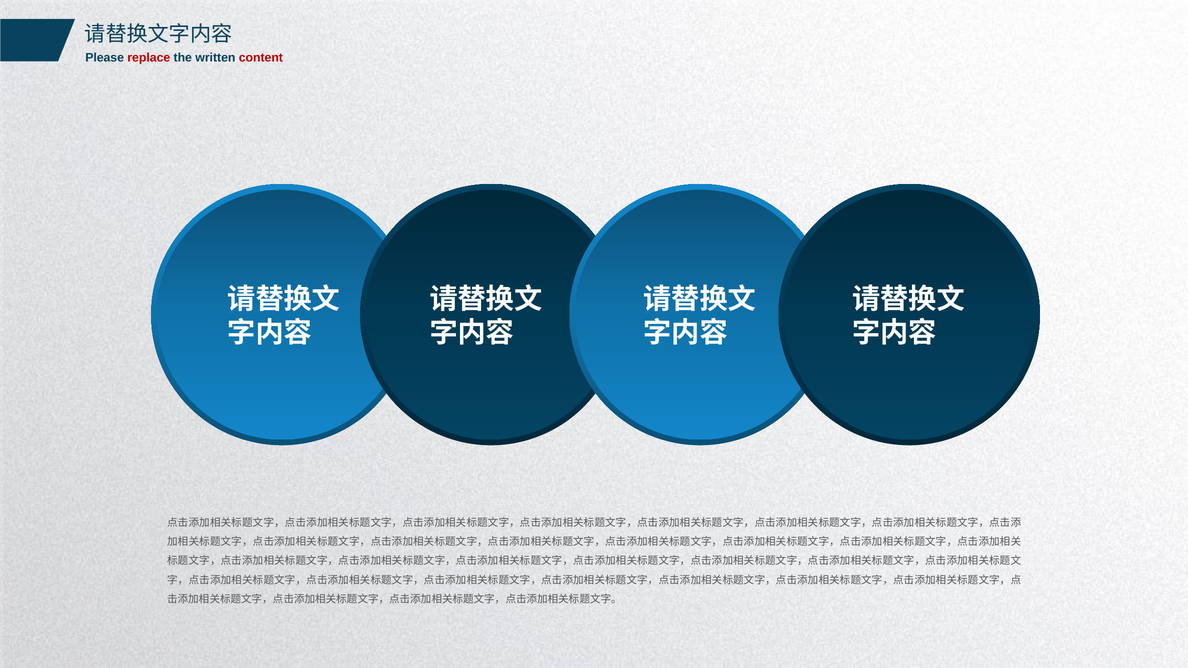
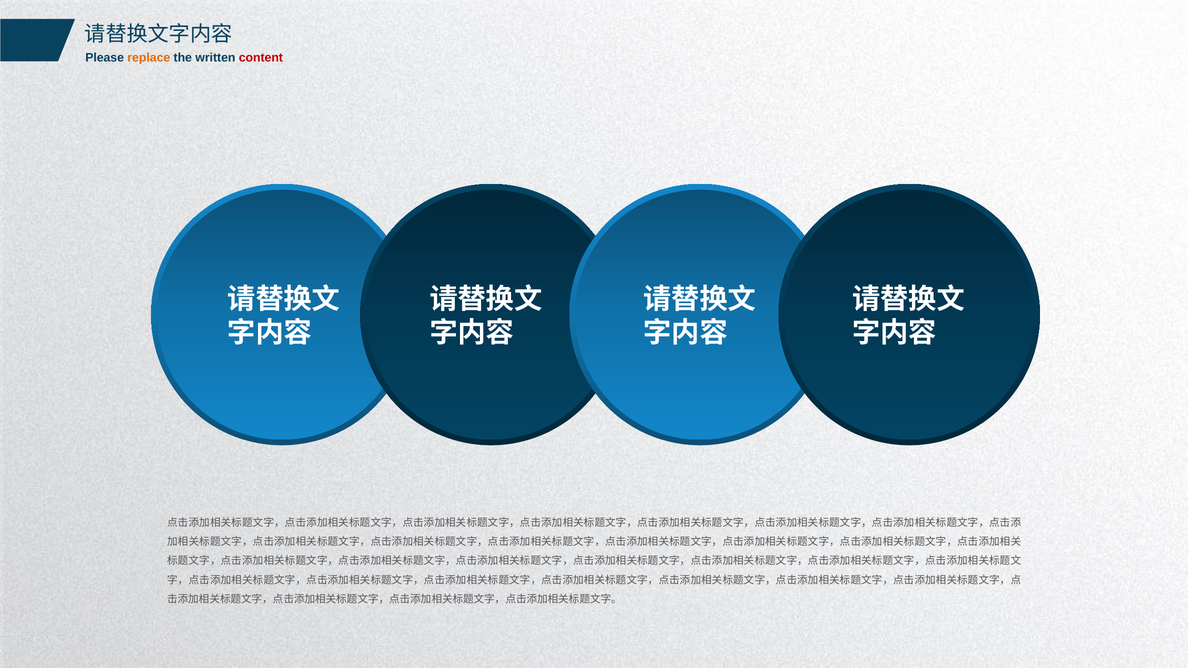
replace colour: red -> orange (149, 58)
